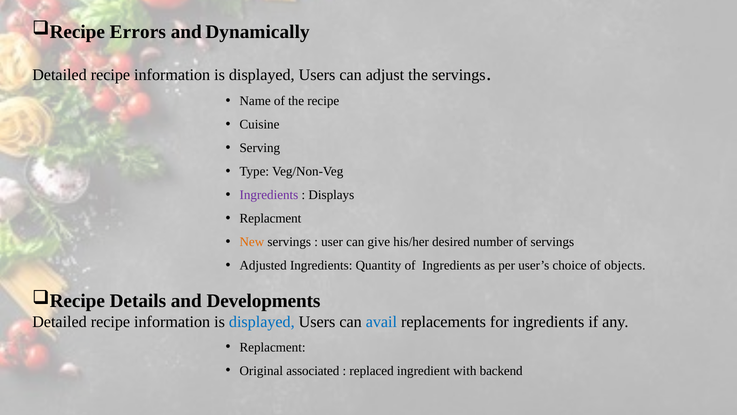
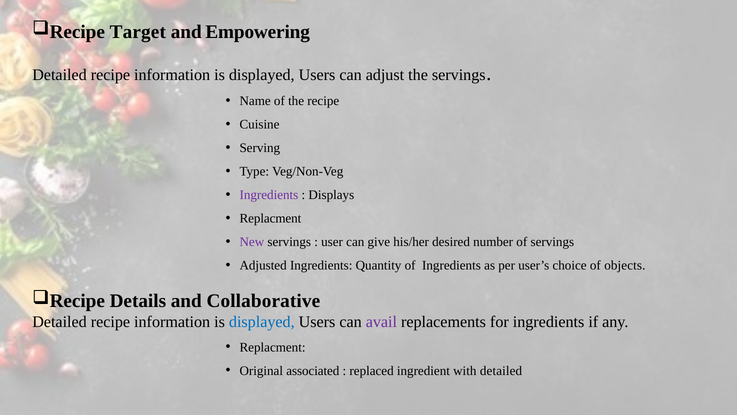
Errors: Errors -> Target (138, 32)
Dynamically: Dynamically -> Empowering (258, 32)
New colour: orange -> purple (252, 242)
Developments: Developments -> Collaborative (263, 301)
avail colour: blue -> purple (381, 322)
with backend: backend -> detailed (501, 370)
